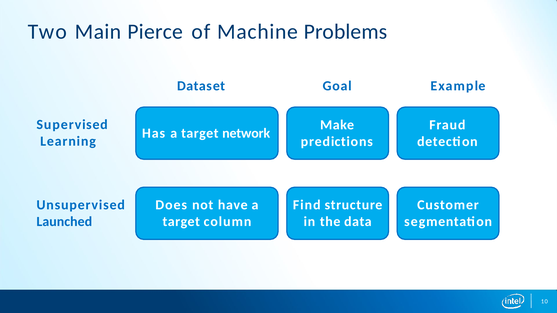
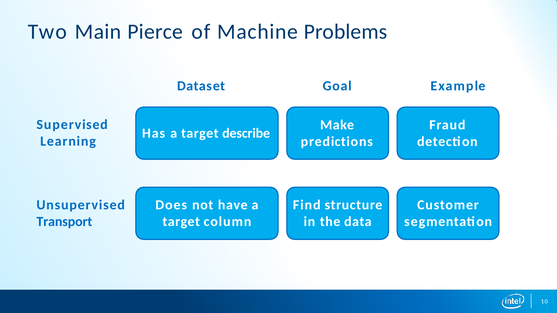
network: network -> describe (246, 133)
Launched: Launched -> Transport (64, 222)
